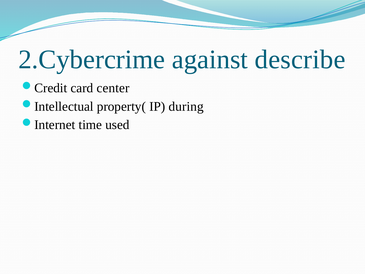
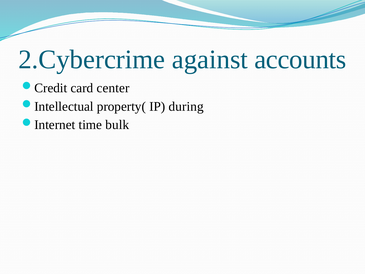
describe: describe -> accounts (300, 59)
used: used -> bulk (117, 125)
